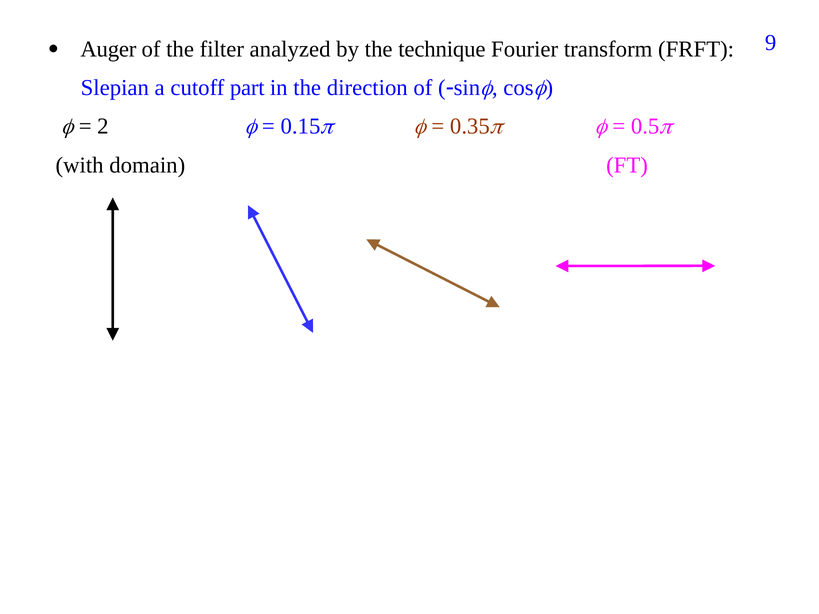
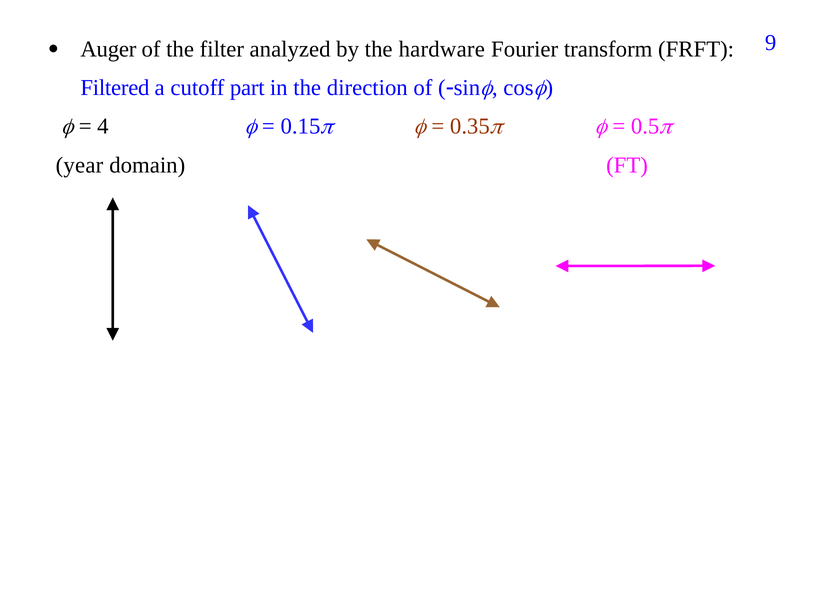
technique: technique -> hardware (442, 49)
Slepian: Slepian -> Filtered (115, 88)
2: 2 -> 4 (103, 127)
with: with -> year (79, 165)
